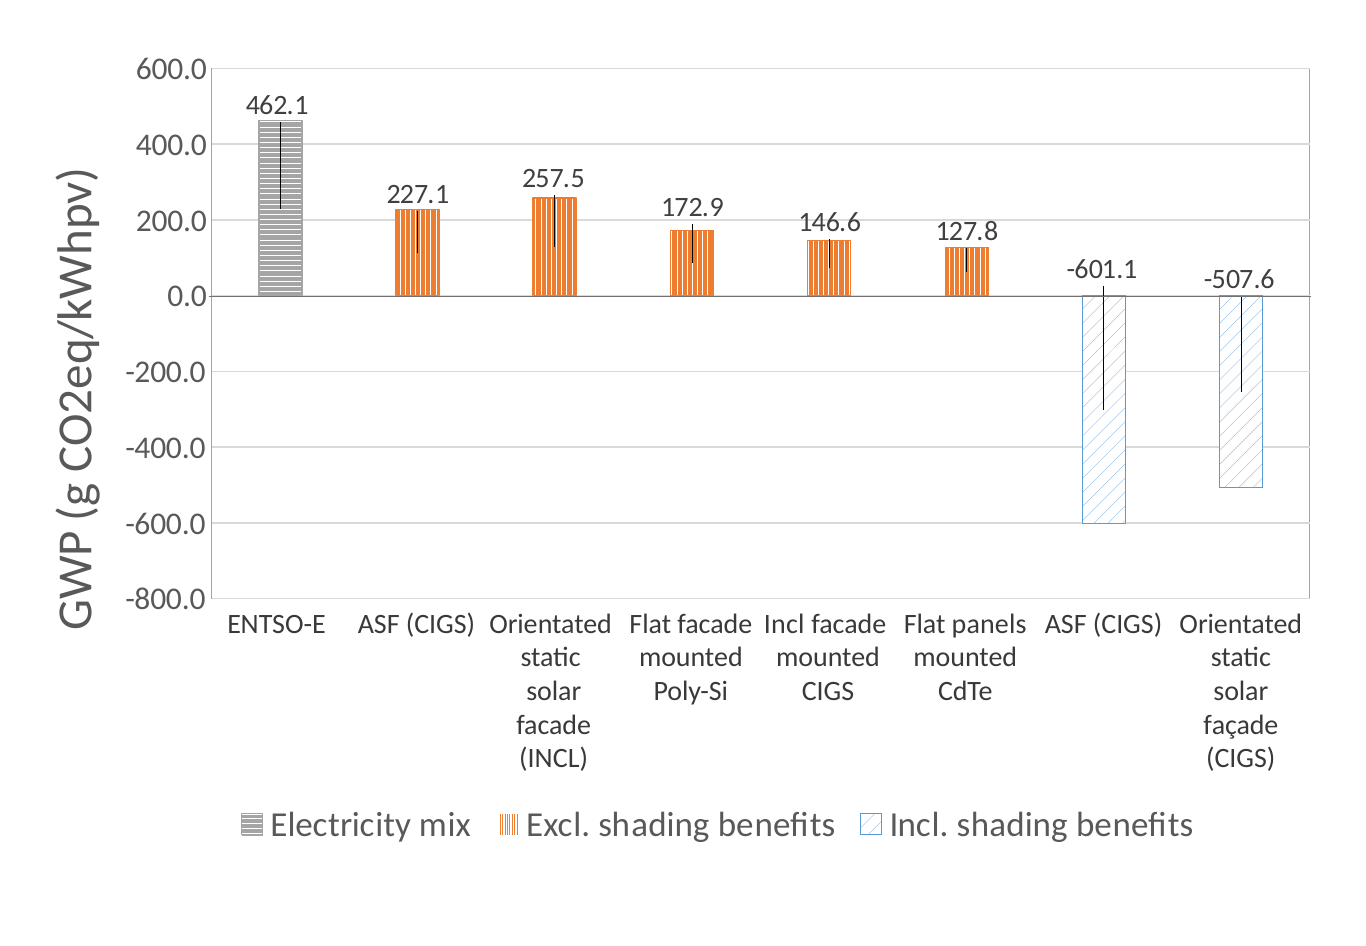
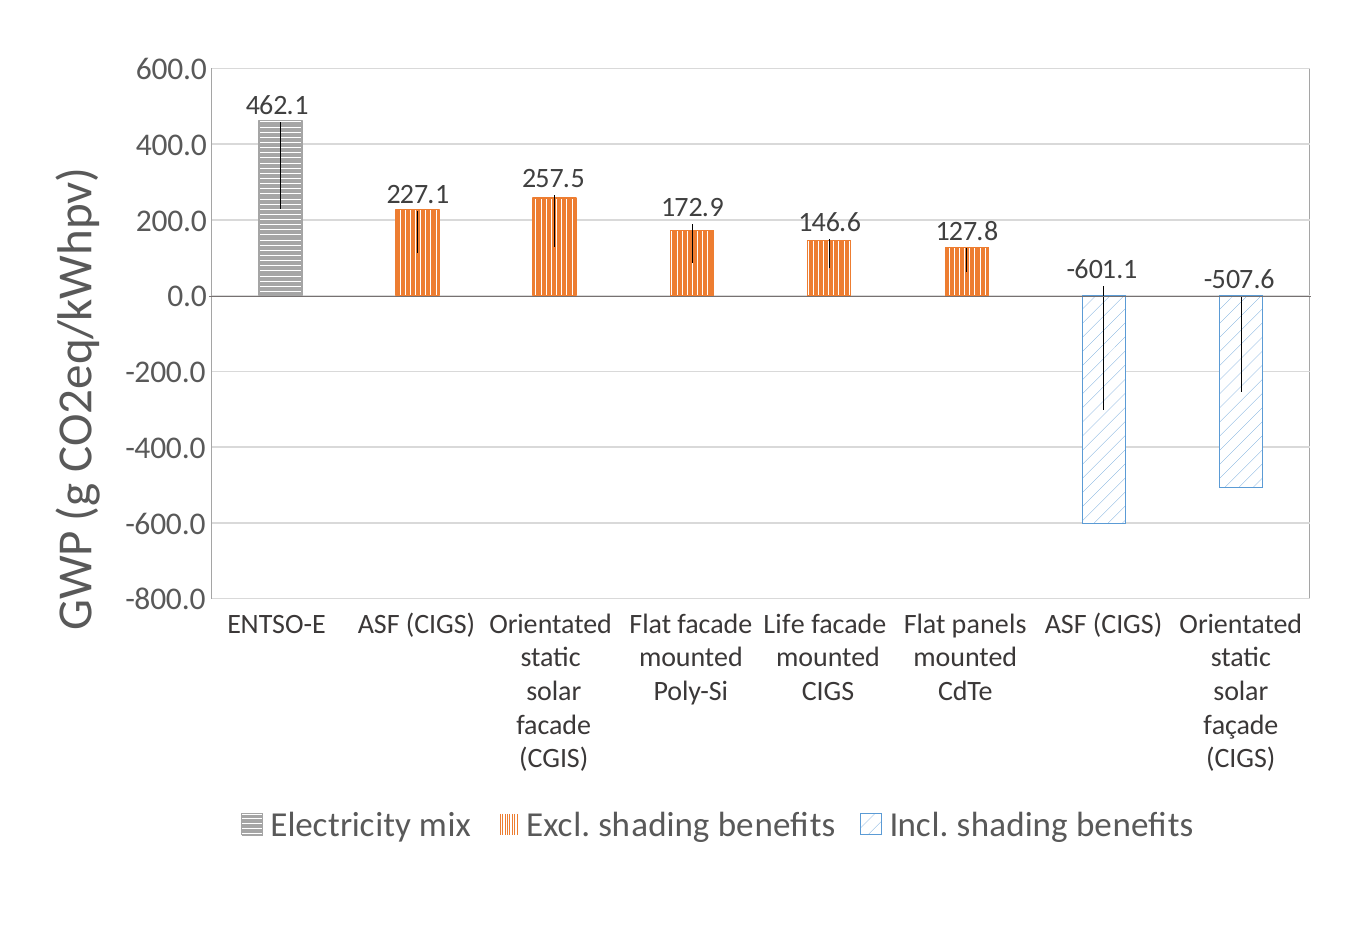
Incl: Incl -> Life (784, 624)
INCL: INCL -> CGIS (554, 758)
